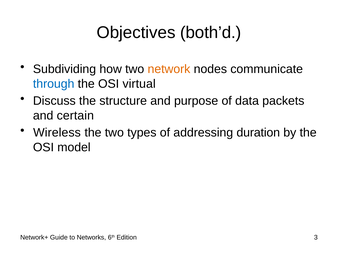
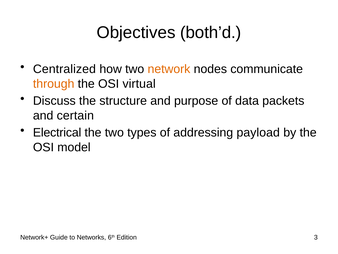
Subdividing: Subdividing -> Centralized (64, 69)
through colour: blue -> orange (54, 84)
Wireless: Wireless -> Electrical (57, 132)
duration: duration -> payload (258, 132)
